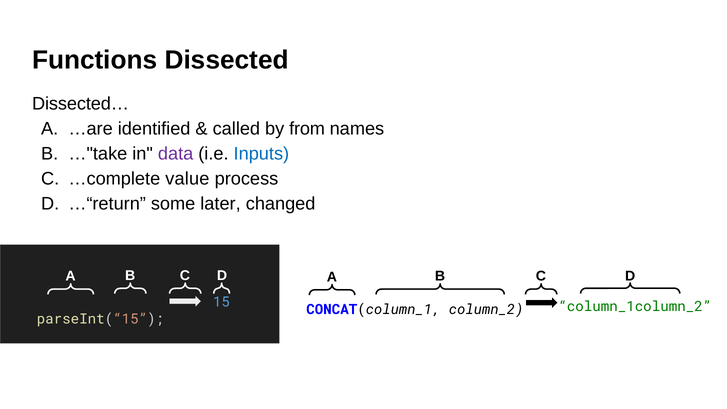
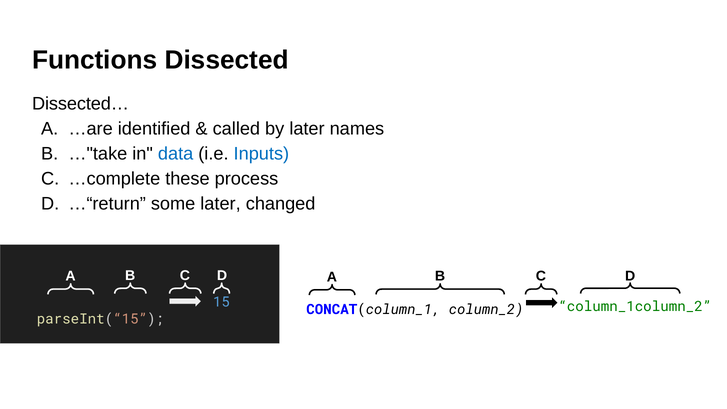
by from: from -> later (307, 129)
data colour: purple -> blue (176, 154)
value: value -> these (187, 179)
